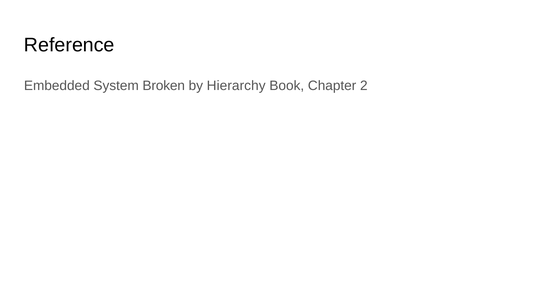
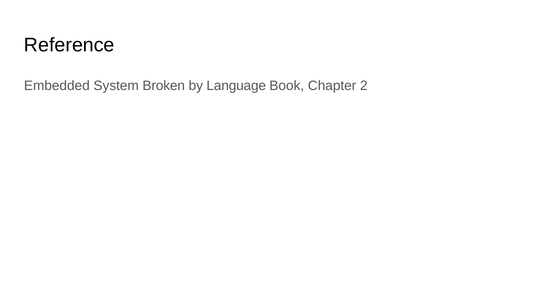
Hierarchy: Hierarchy -> Language (236, 86)
